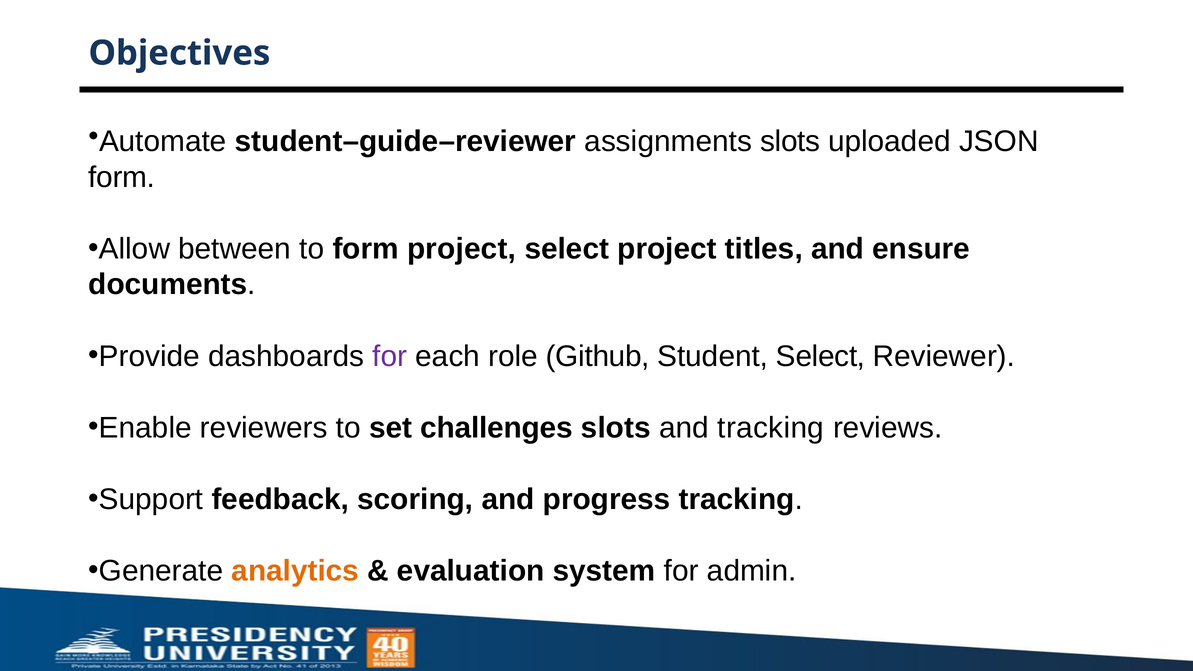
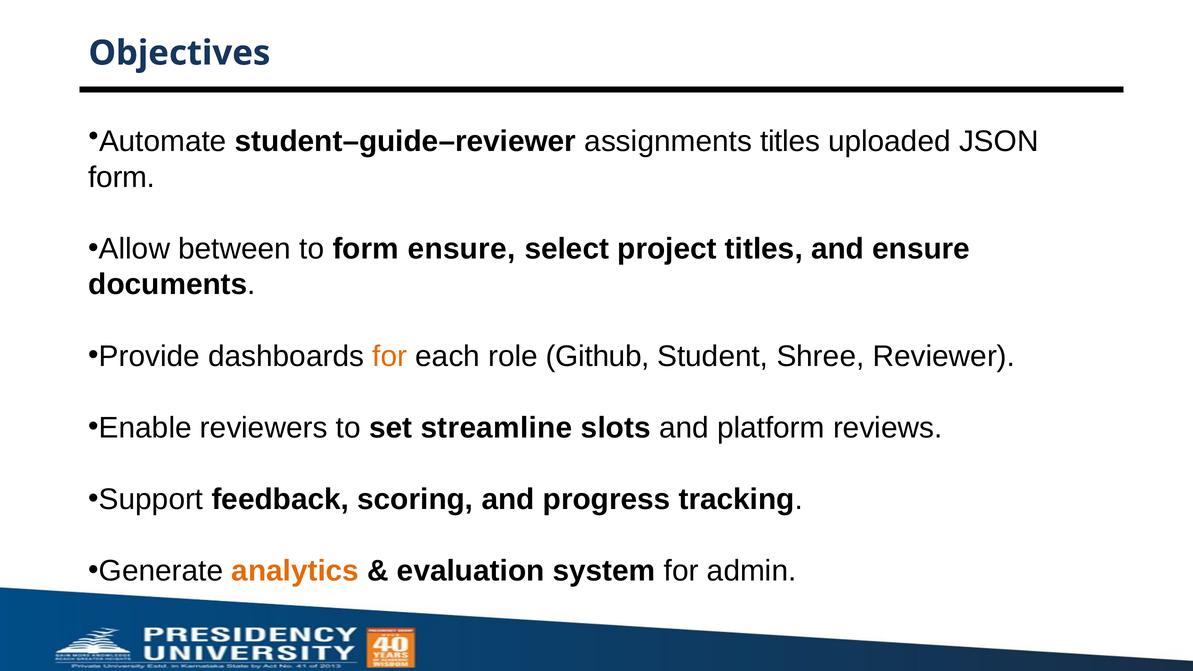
assignments slots: slots -> titles (790, 141)
form project: project -> ensure (462, 249)
for colour: purple -> orange (390, 356)
Student Select: Select -> Shree (820, 356)
challenges: challenges -> streamline (496, 428)
and tracking: tracking -> platform (771, 428)
